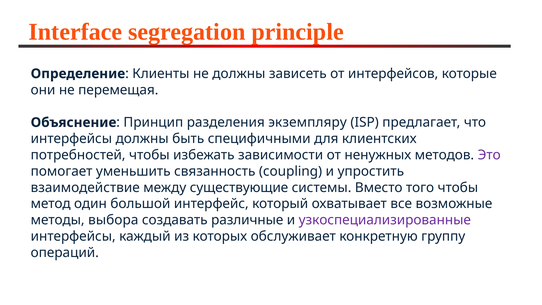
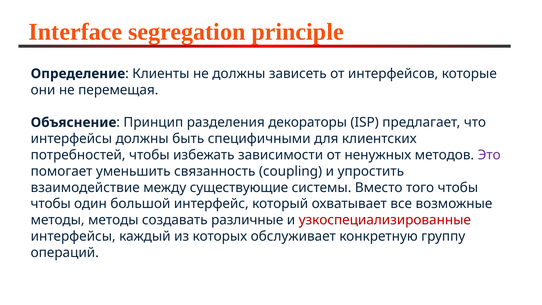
экземпляру: экземпляру -> декораторы (308, 122)
метод: метод -> чтобы (51, 204)
методы выбора: выбора -> методы (113, 220)
узкоспециализированные colour: purple -> red (385, 220)
